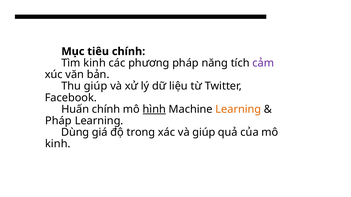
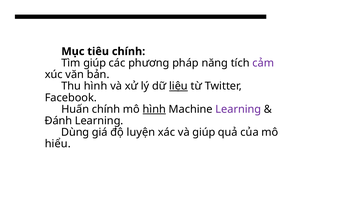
Tìm kinh: kinh -> giúp (95, 63)
Thu giúp: giúp -> hình (96, 86)
liệu underline: none -> present (178, 86)
Learning colour: orange -> purple (238, 109)
Pháp: Pháp -> Đánh (58, 121)
trong: trong -> luyện (141, 133)
kinh: kinh -> hiểu (58, 144)
